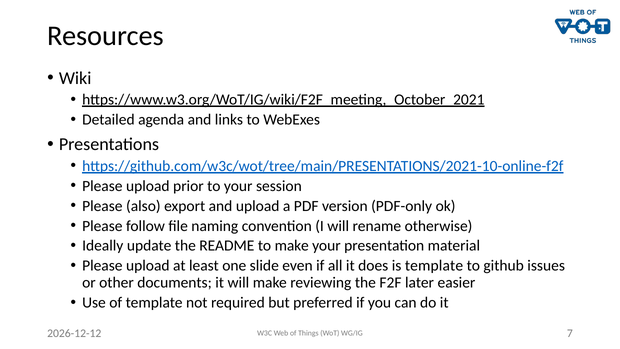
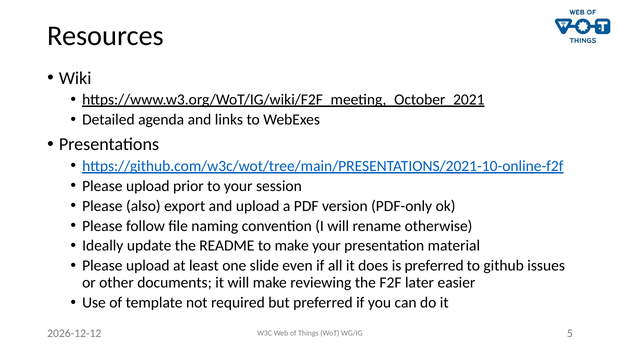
is template: template -> preferred (434, 266)
7: 7 -> 5 (570, 333)
